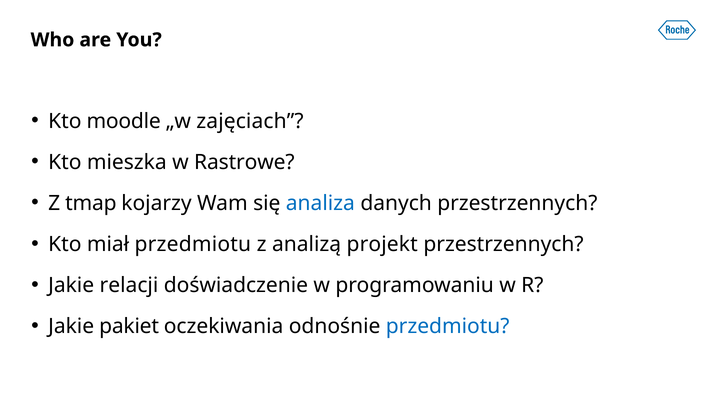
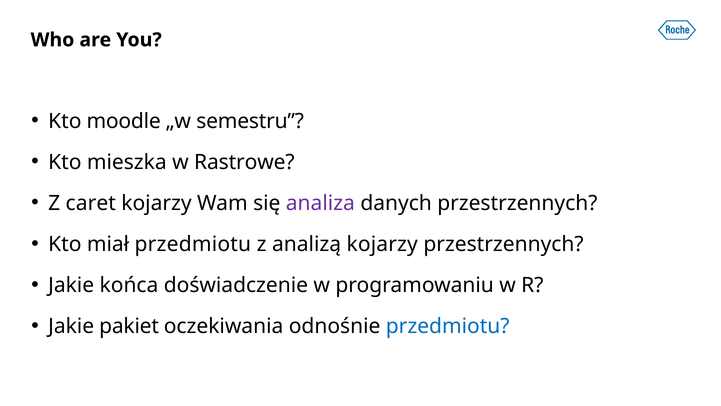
zajęciach: zajęciach -> semestru (250, 121)
tmap: tmap -> caret (91, 203)
analiza colour: blue -> purple (320, 203)
analizą projekt: projekt -> kojarzy (382, 244)
relacji: relacji -> końca (129, 285)
